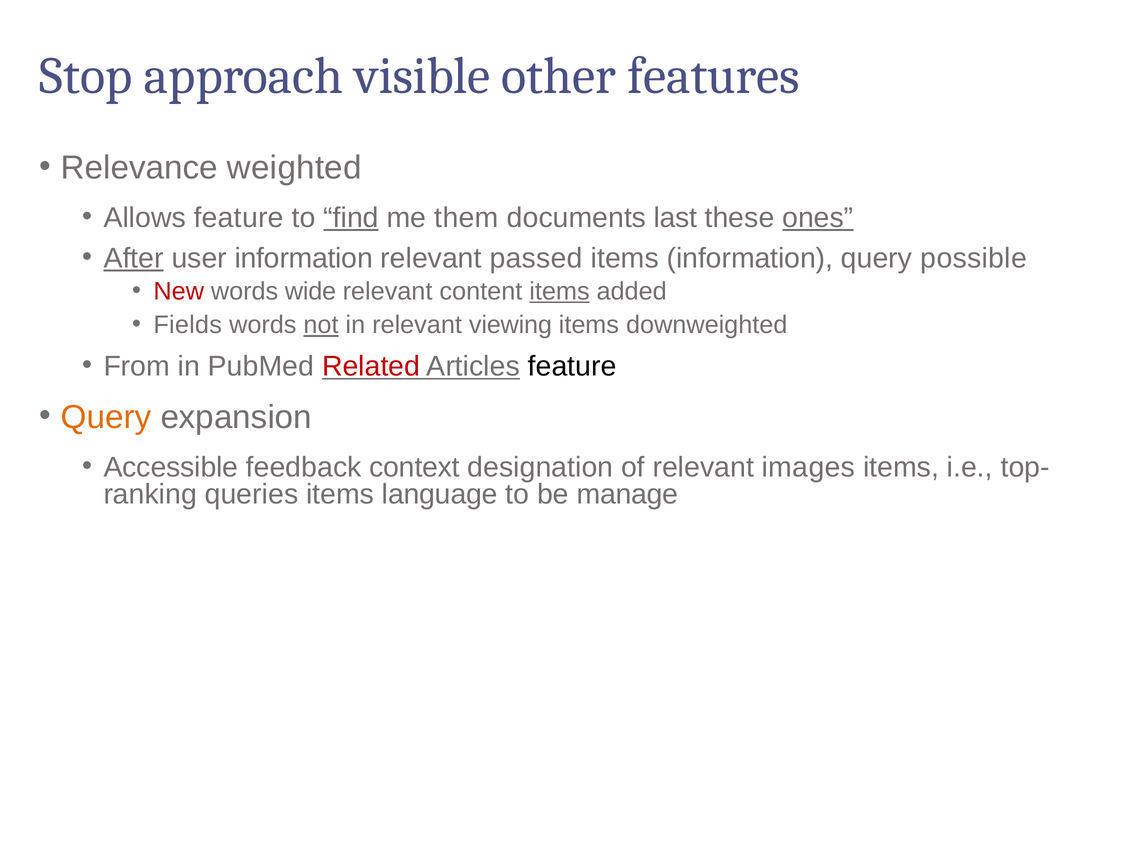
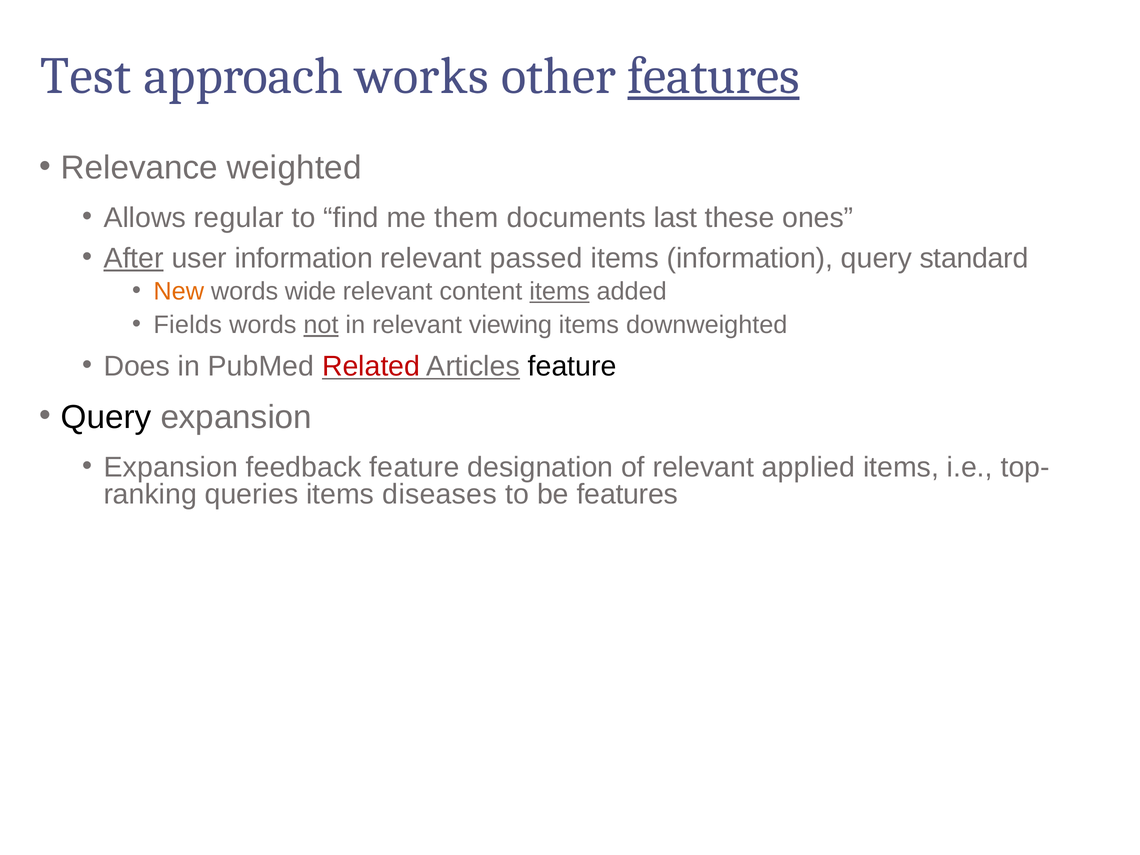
Stop: Stop -> Test (86, 76)
visible: visible -> works (422, 76)
features underline: none -> present (713, 76)
Allows feature: feature -> regular (239, 218)
find underline: present -> none (351, 218)
ones underline: present -> none (818, 218)
possible: possible -> standard (974, 258)
New colour: red -> orange (179, 291)
From: From -> Does (137, 366)
Query colour: orange -> black (106, 417)
Accessible: Accessible -> Expansion (171, 467)
feedback context: context -> feature (414, 467)
images: images -> applied (808, 467)
language: language -> diseases (440, 495)
be manage: manage -> features (627, 495)
